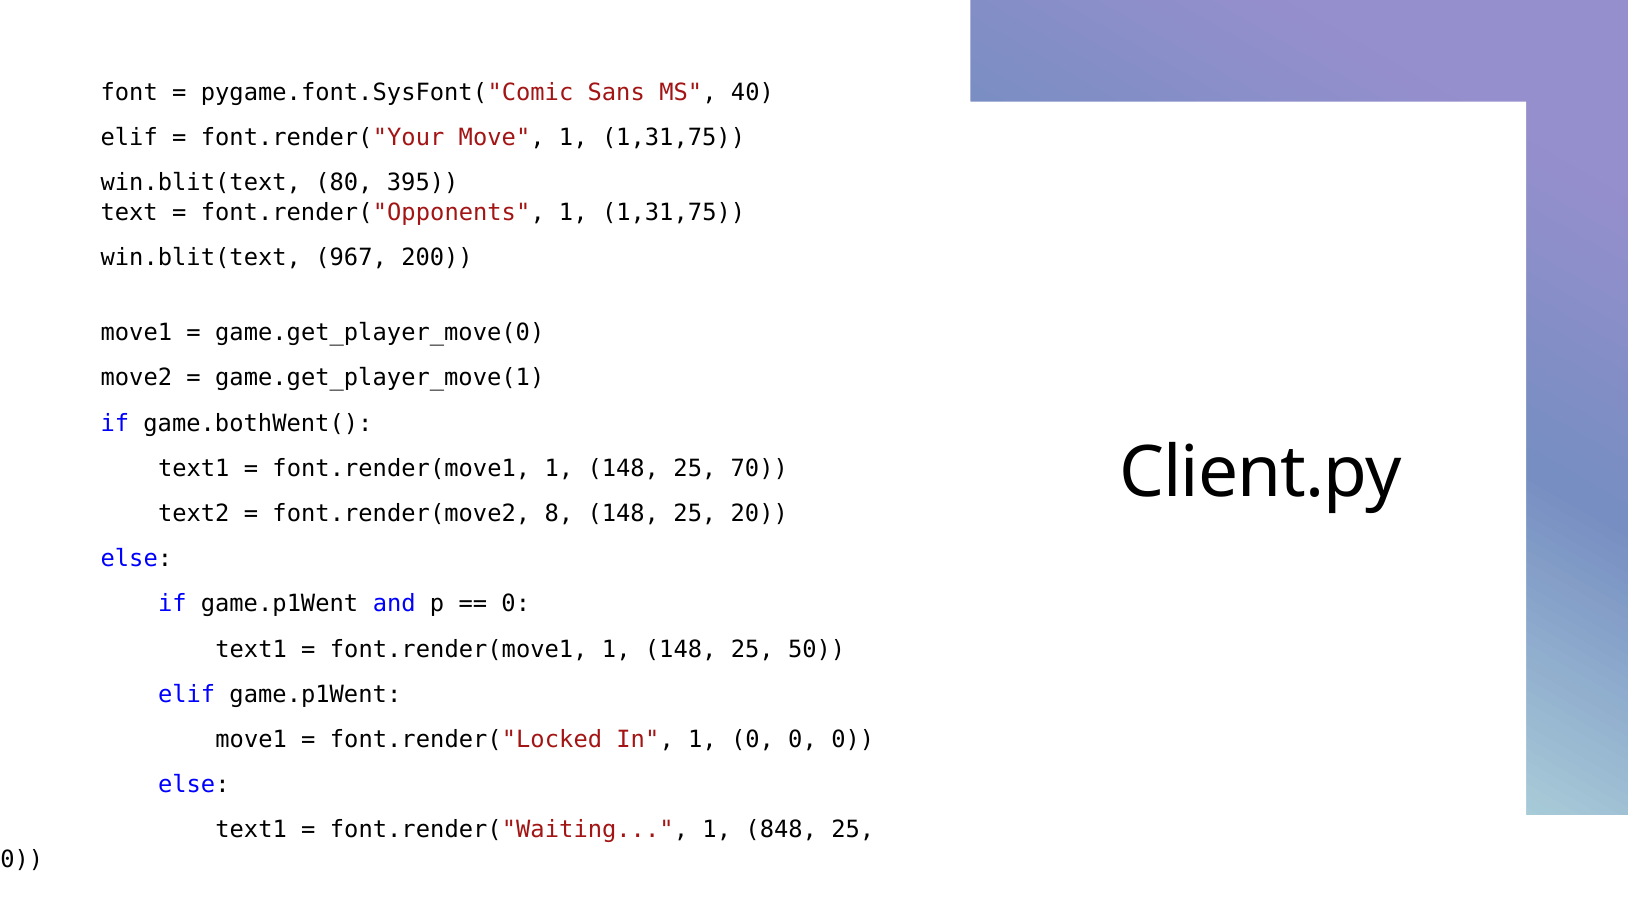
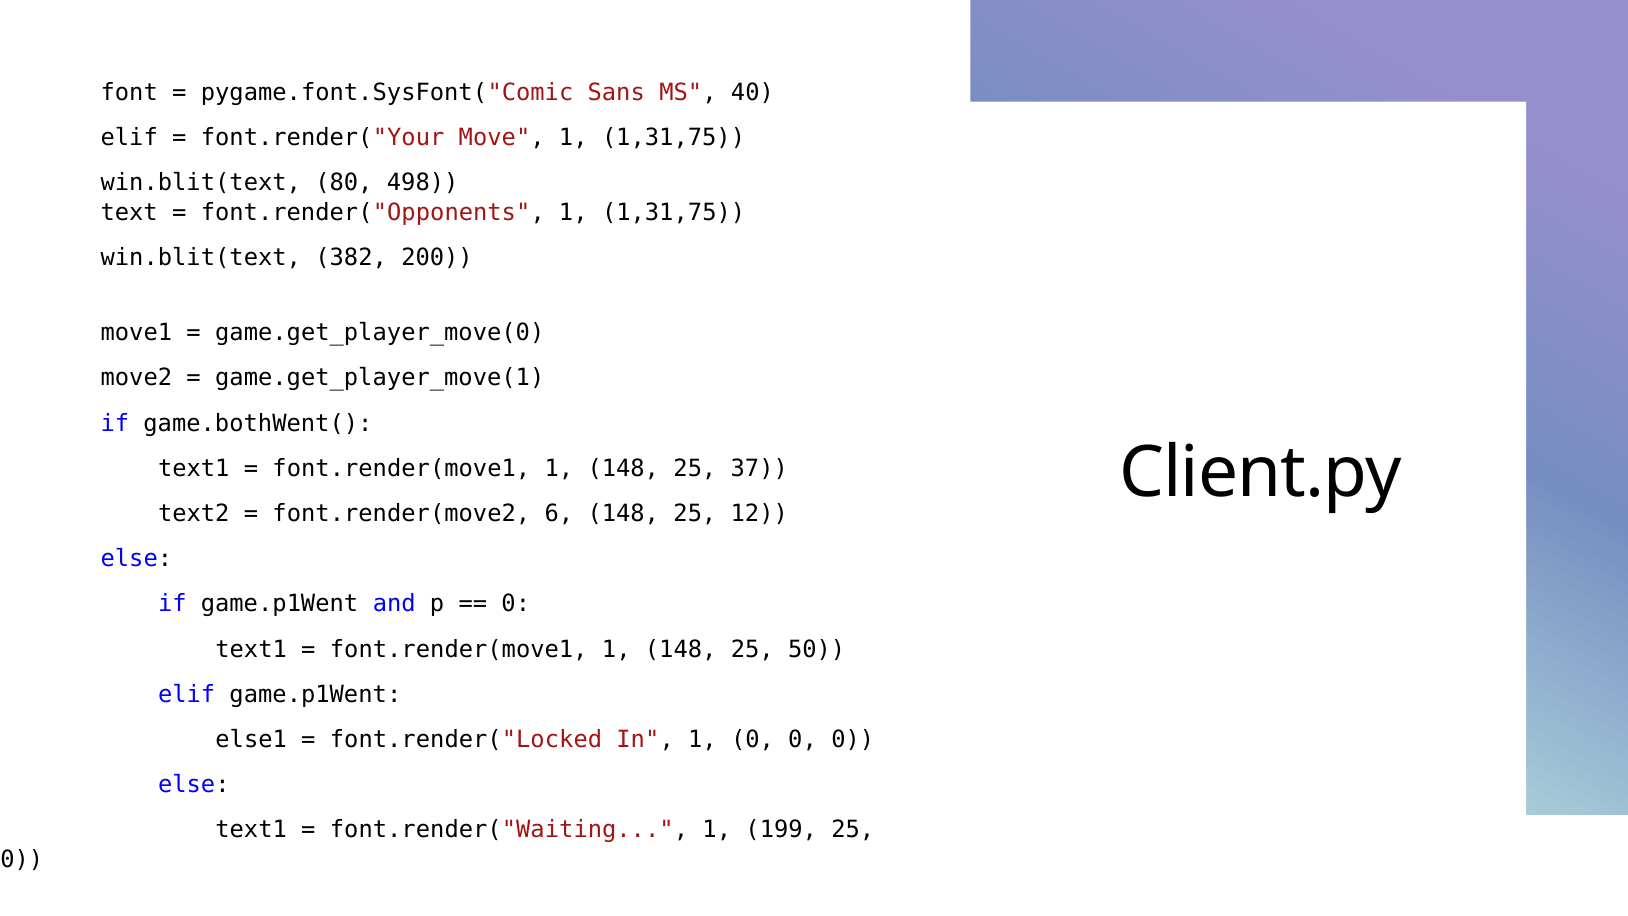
395: 395 -> 498 (423, 183)
967: 967 -> 382 (351, 258)
70: 70 -> 37 (759, 468)
8: 8 -> 6 (559, 513)
20: 20 -> 12 (759, 513)
move1: move1 -> else1 (251, 739)
848: 848 -> 199 (781, 830)
